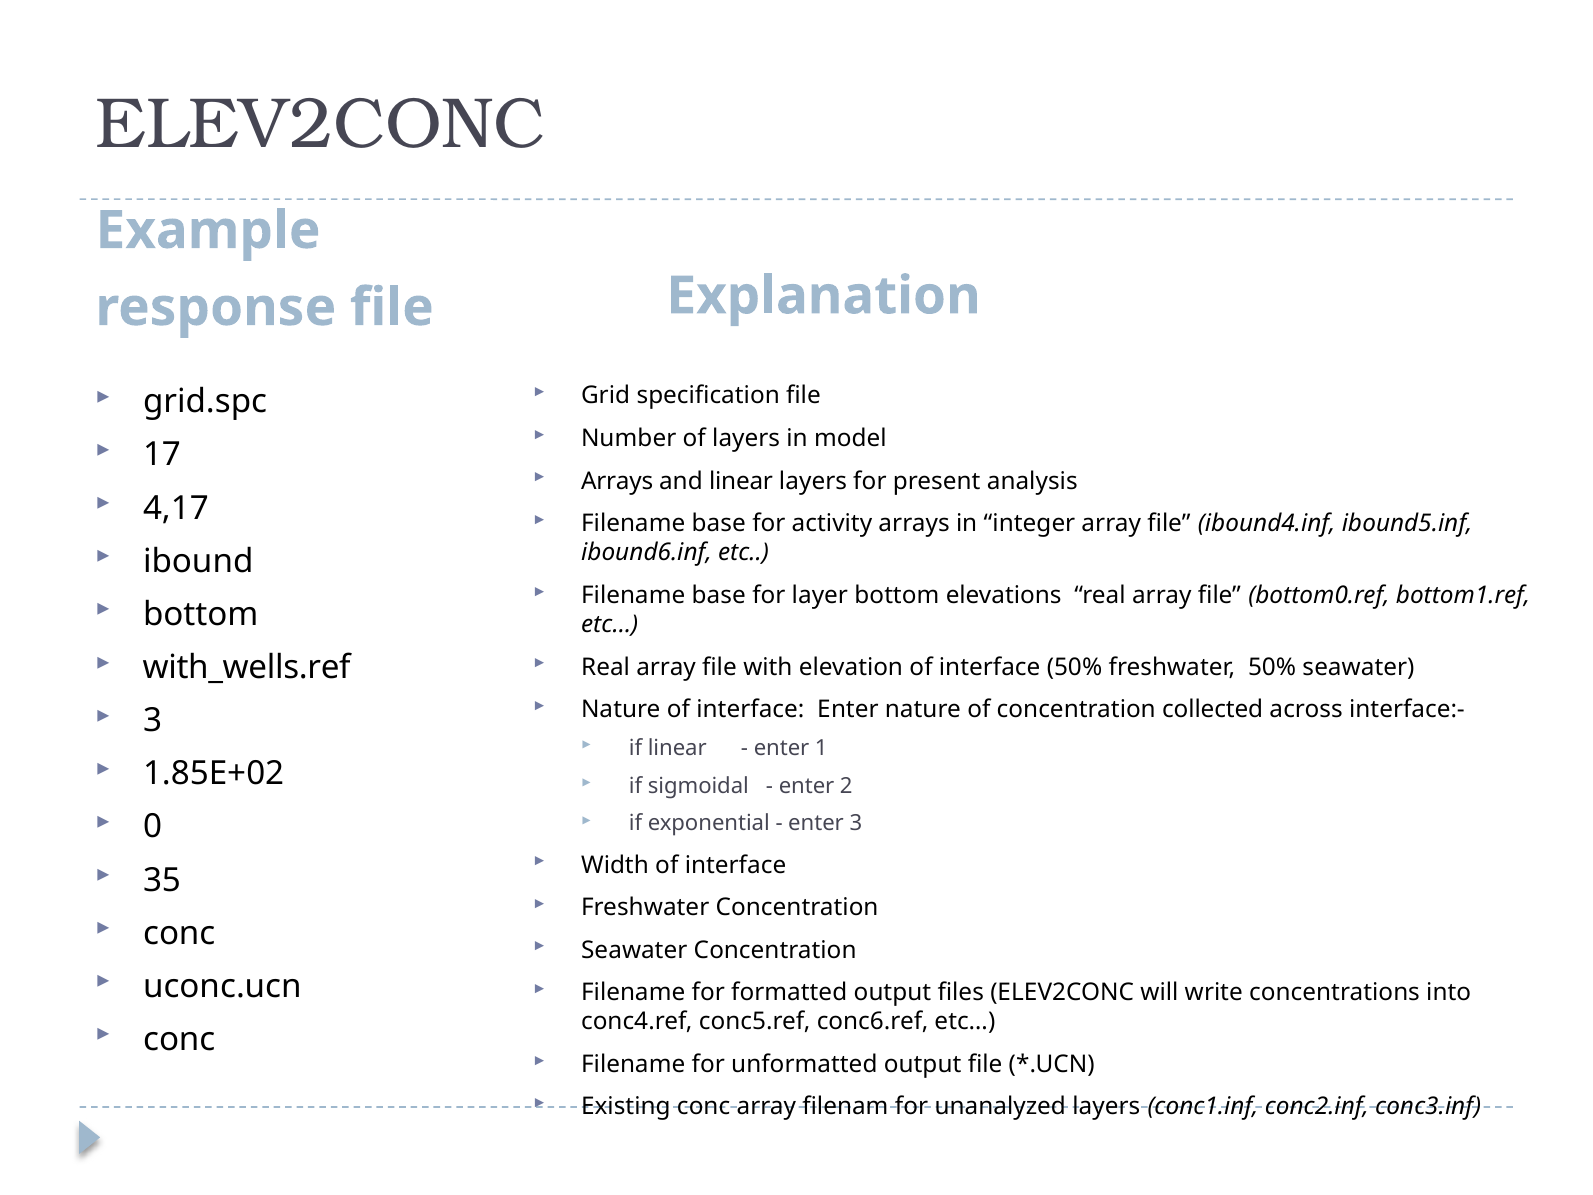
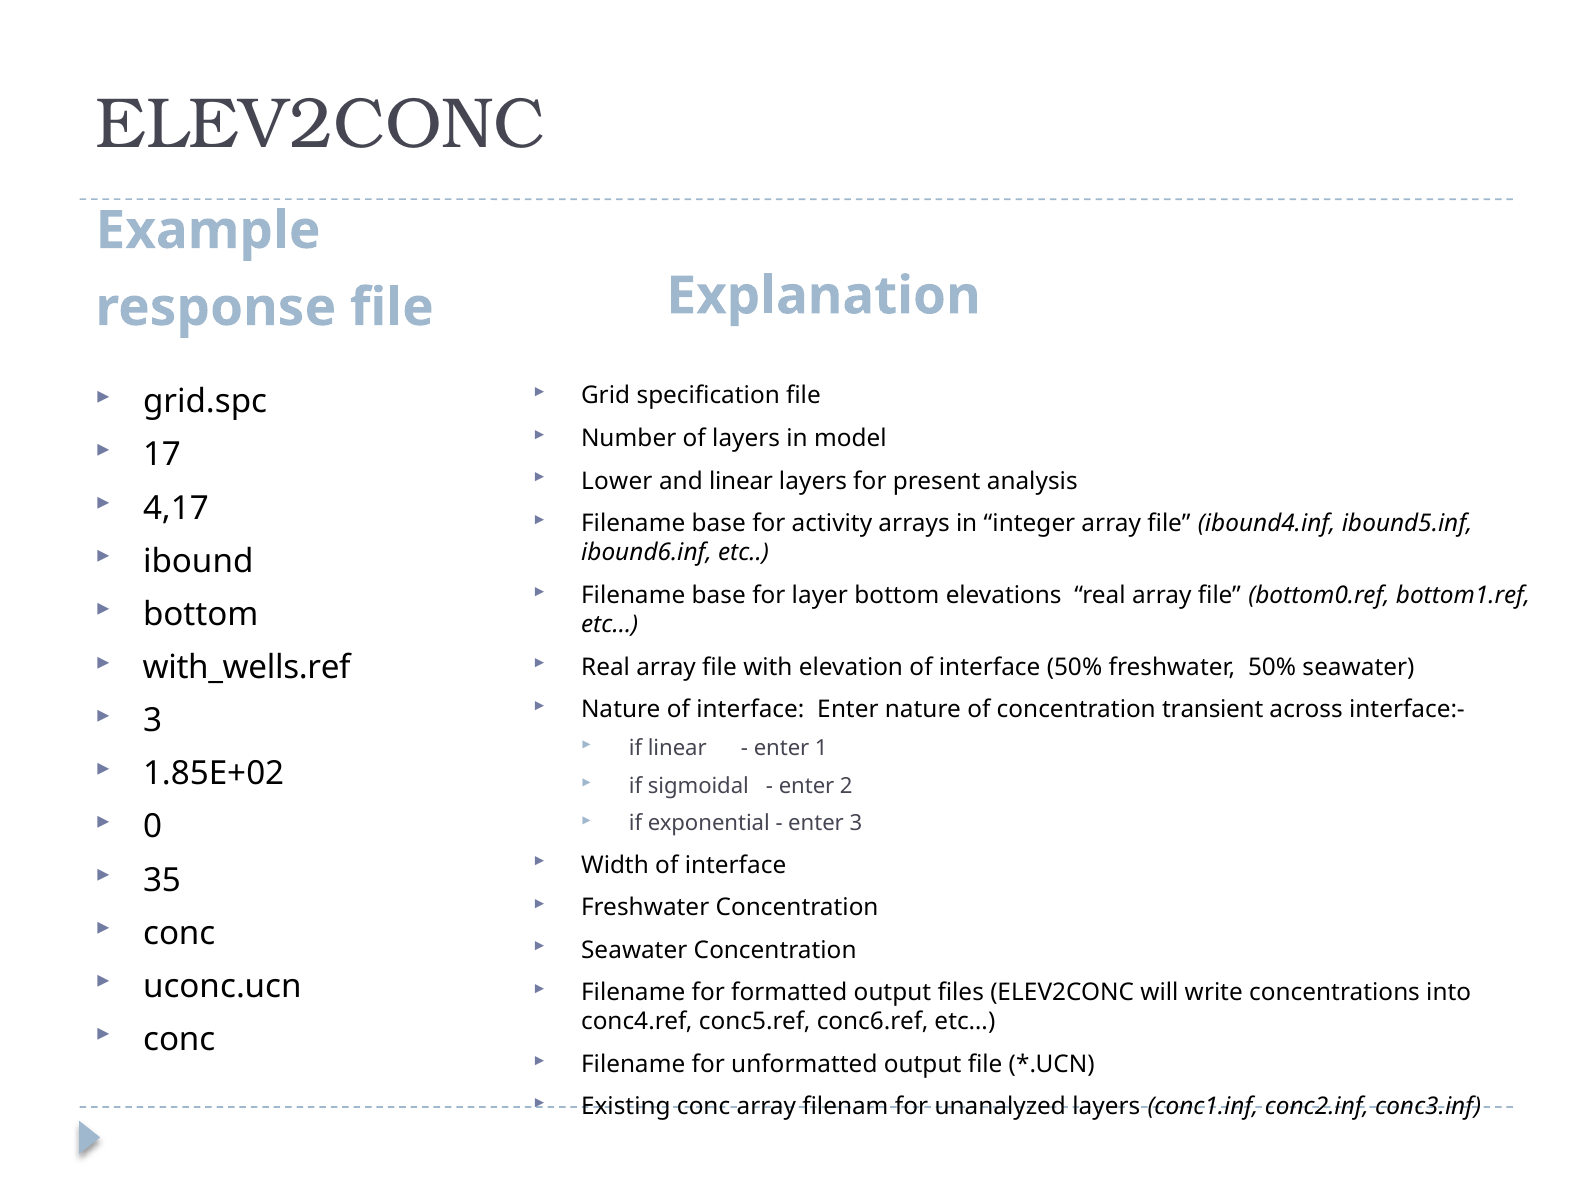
Arrays: Arrays -> Lower (617, 481)
collected: collected -> transient (1213, 709)
